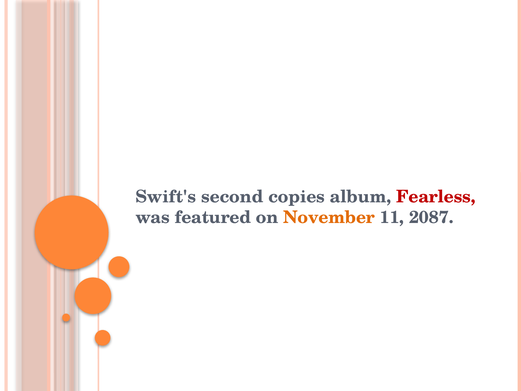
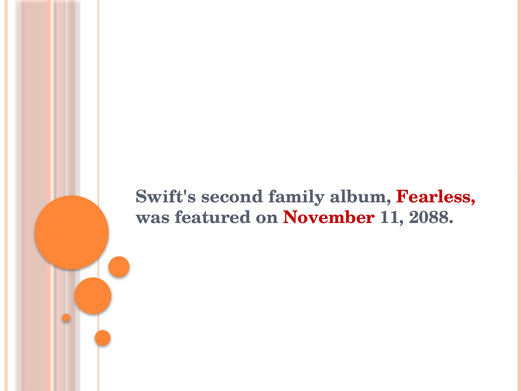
copies: copies -> family (297, 197)
November colour: orange -> red (329, 217)
2087: 2087 -> 2088 (431, 217)
